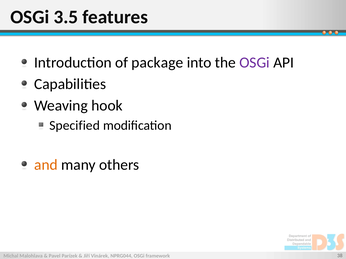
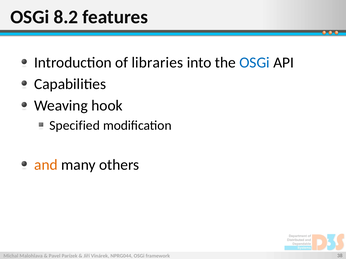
3.5: 3.5 -> 8.2 (66, 17)
package: package -> libraries (157, 63)
OSGi colour: purple -> blue (255, 63)
